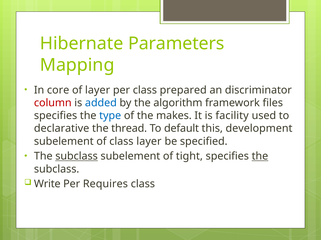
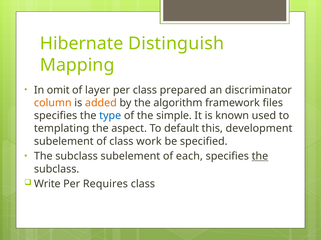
Parameters: Parameters -> Distinguish (176, 44)
core: core -> omit (58, 90)
column colour: red -> orange (53, 103)
added colour: blue -> orange (101, 103)
makes: makes -> simple (174, 116)
facility: facility -> known (232, 116)
declarative: declarative -> templating (62, 129)
thread: thread -> aspect (129, 129)
class layer: layer -> work (149, 142)
subclass underline: present -> none (77, 157)
tight: tight -> each (189, 157)
